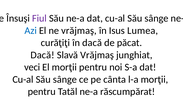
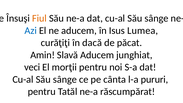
Fiul colour: purple -> orange (39, 18)
ne vrăjmaş: vrăjmaş -> aducem (79, 31)
Dacă: Dacă -> Amin (43, 55)
Slavă Vrăjmaş: Vrăjmaş -> Aducem (97, 55)
l-a morţii: morţii -> pururi (154, 79)
